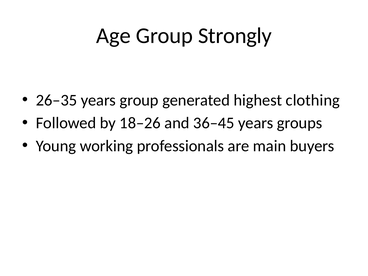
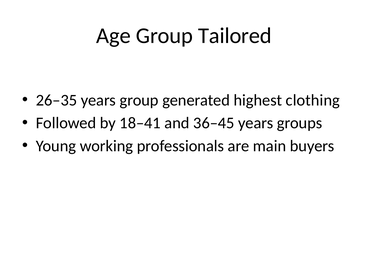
Strongly: Strongly -> Tailored (235, 36)
18–26: 18–26 -> 18–41 (140, 123)
